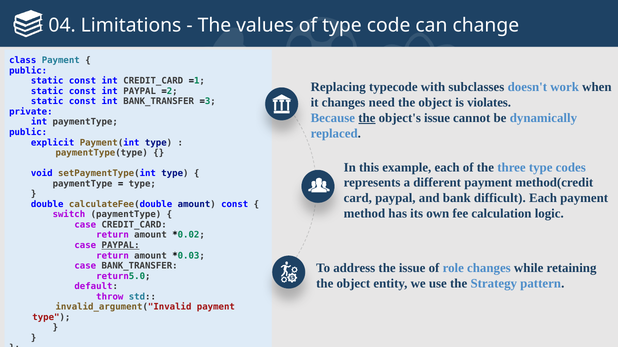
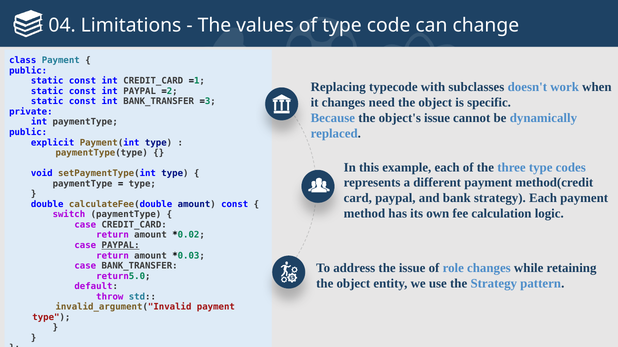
violates: violates -> specific (489, 103)
the underline: present -> none (367, 118)
bank difficult: difficult -> strategy (500, 199)
